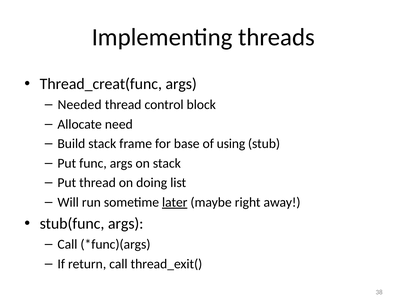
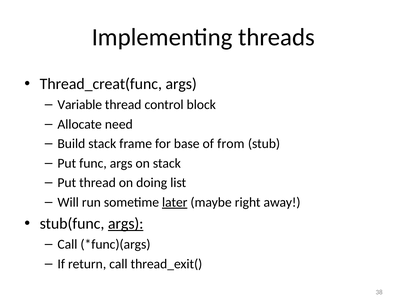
Needed: Needed -> Variable (80, 105)
using: using -> from (231, 143)
args underline: none -> present (126, 223)
